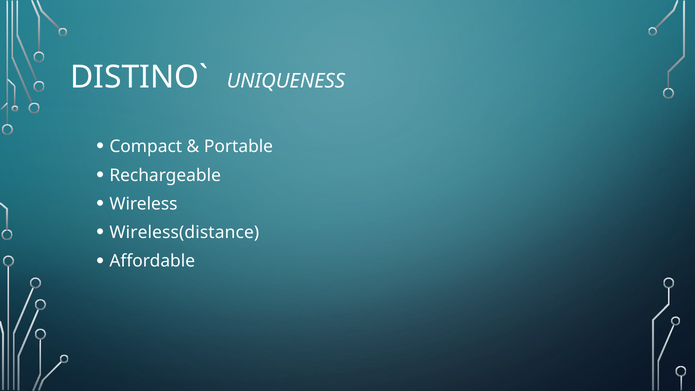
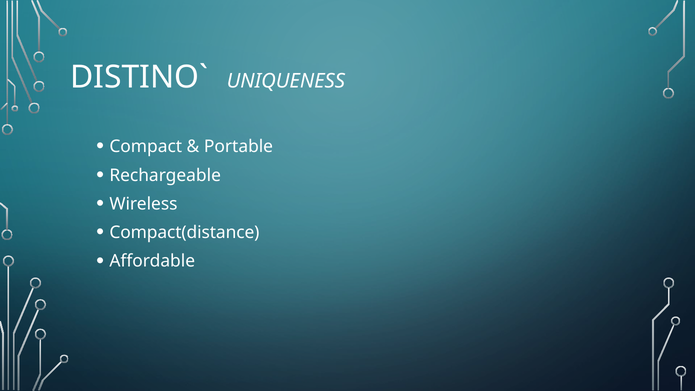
Wireless(distance: Wireless(distance -> Compact(distance (184, 233)
